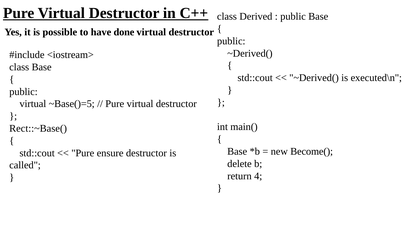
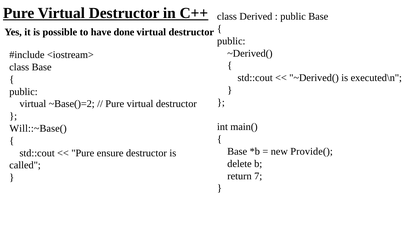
~Base()=5: ~Base()=5 -> ~Base()=2 (72, 104)
Rect::~Base(: Rect::~Base( -> Will::~Base( (38, 129)
Become(: Become( -> Provide( (312, 151)
4: 4 -> 7 (258, 176)
